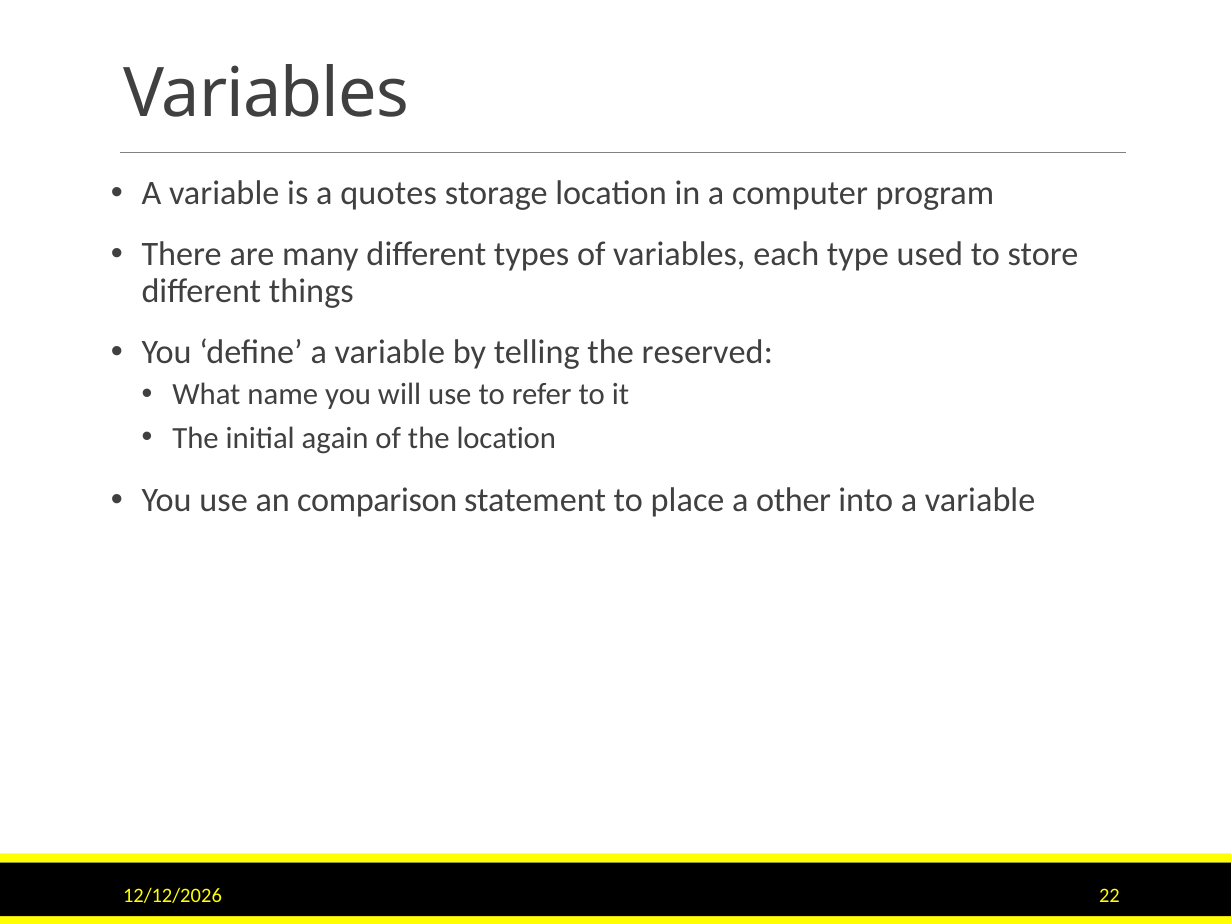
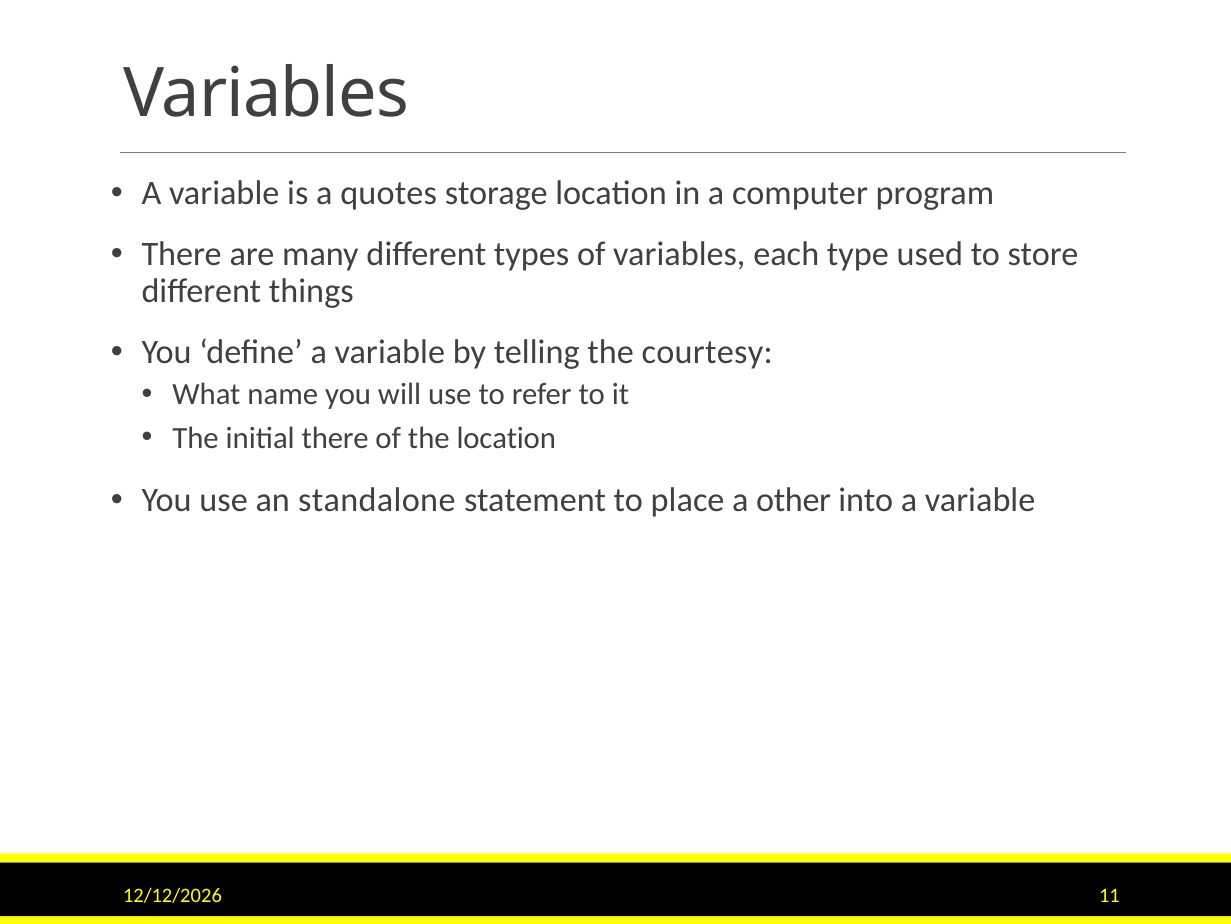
reserved: reserved -> courtesy (707, 352)
initial again: again -> there (335, 438)
comparison: comparison -> standalone (377, 500)
22: 22 -> 11 (1109, 895)
